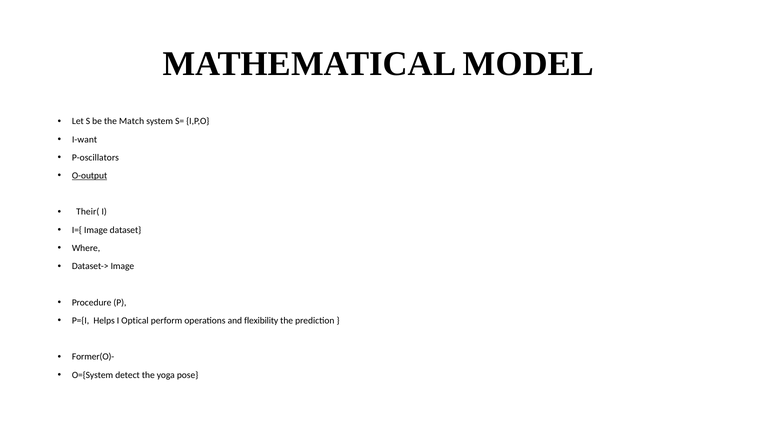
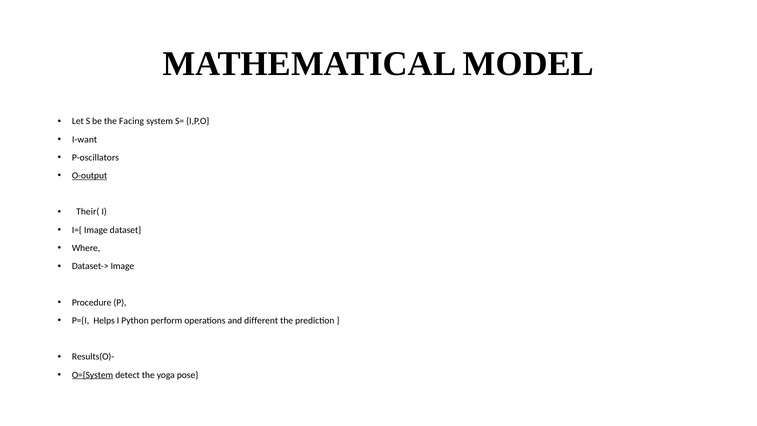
Match: Match -> Facing (132, 121)
Optical: Optical -> Python (135, 320)
flexibility: flexibility -> different (261, 320)
Former(O)-: Former(O)- -> Results(O)- (93, 357)
O={System underline: none -> present (93, 375)
